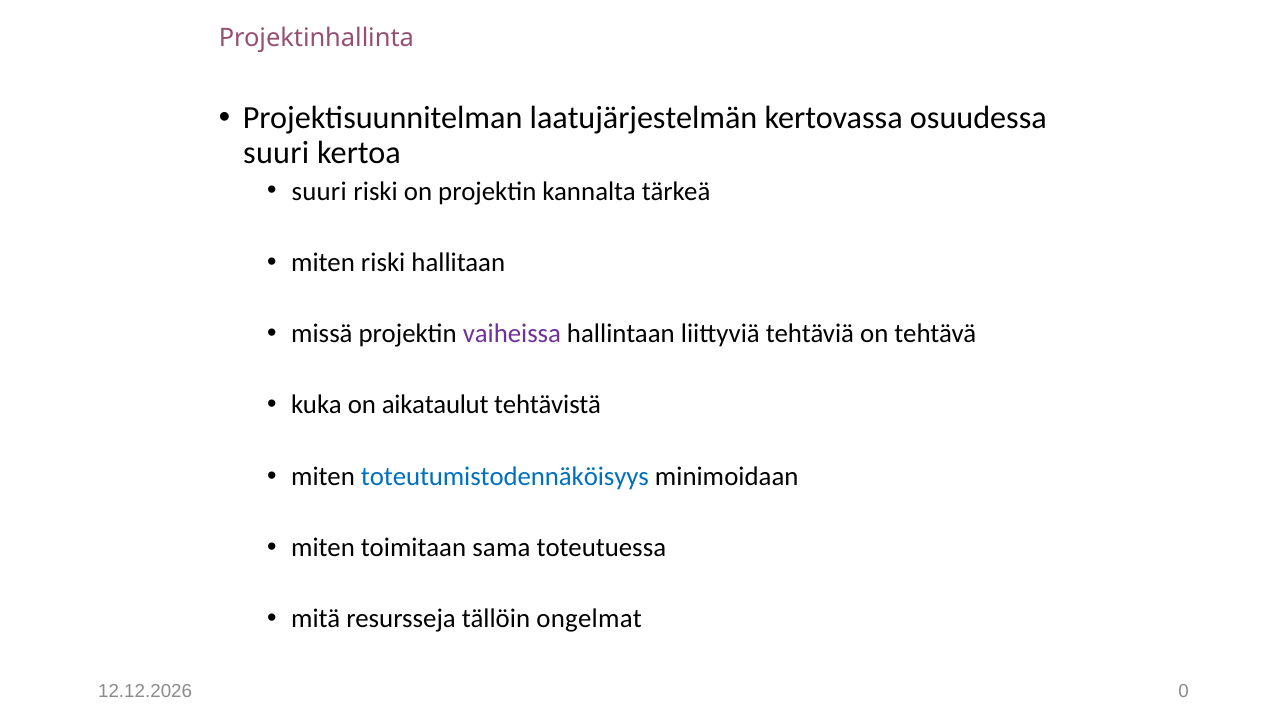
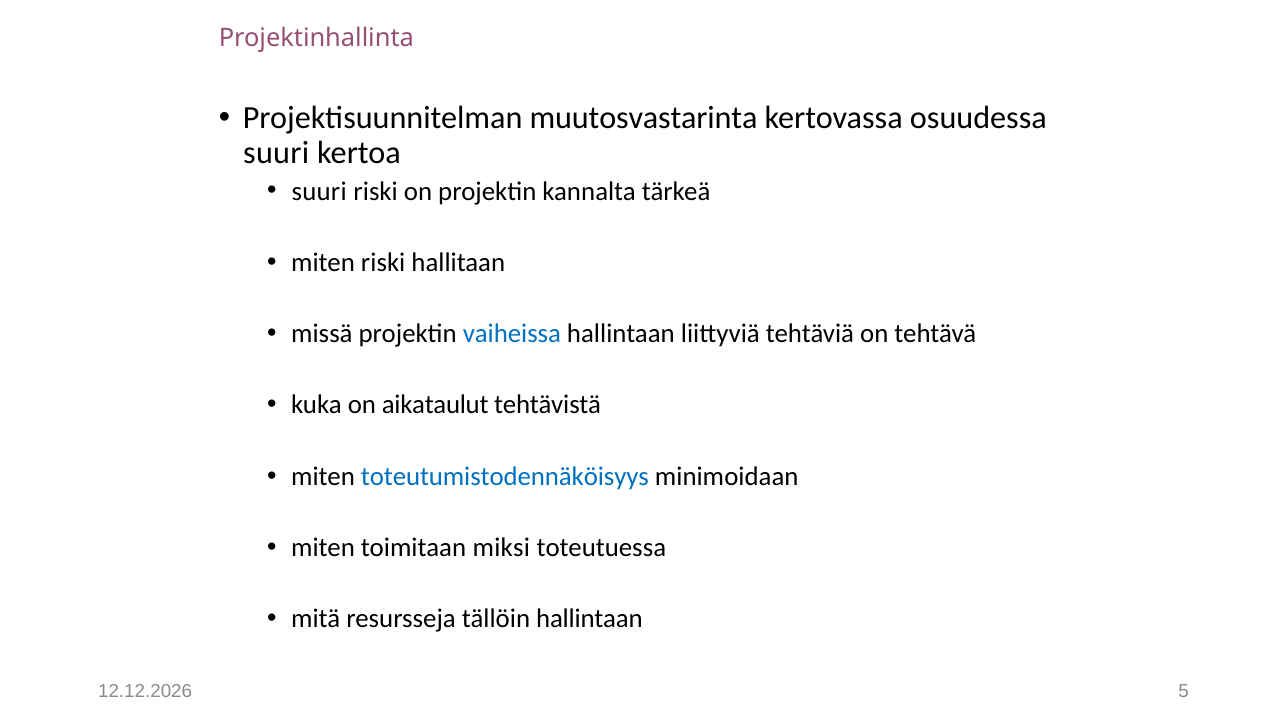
laatujärjestelmän: laatujärjestelmän -> muutosvastarinta (644, 118)
vaiheissa colour: purple -> blue (512, 334)
sama: sama -> miksi (501, 548)
tällöin ongelmat: ongelmat -> hallintaan (589, 619)
0: 0 -> 5 (1184, 692)
